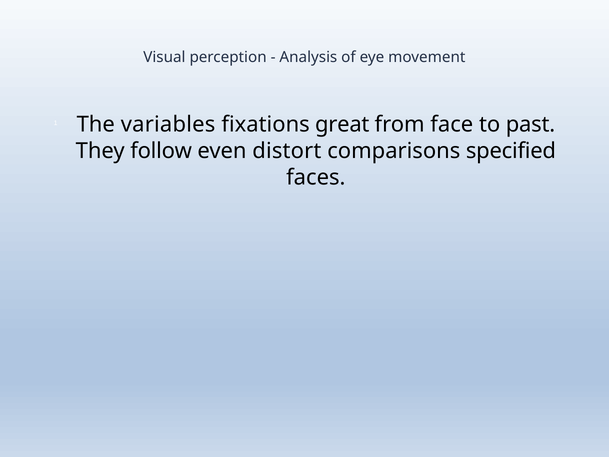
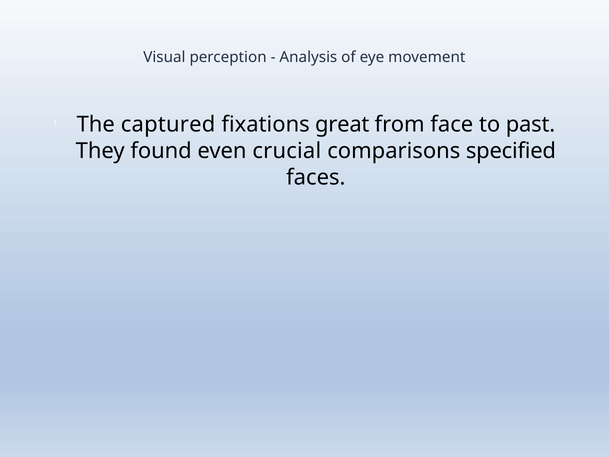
variables: variables -> captured (168, 124)
follow: follow -> found (161, 151)
distort: distort -> crucial (287, 151)
